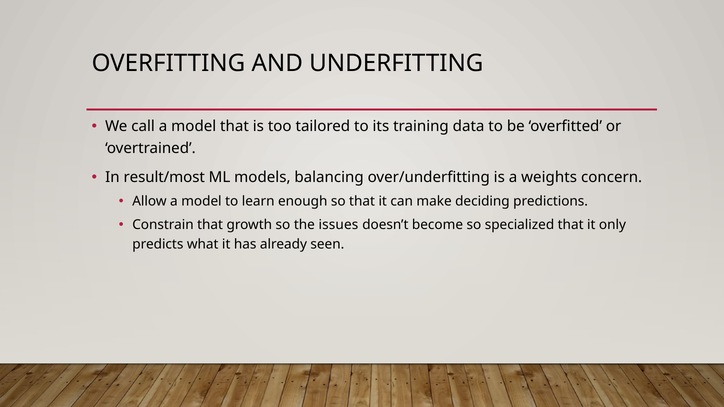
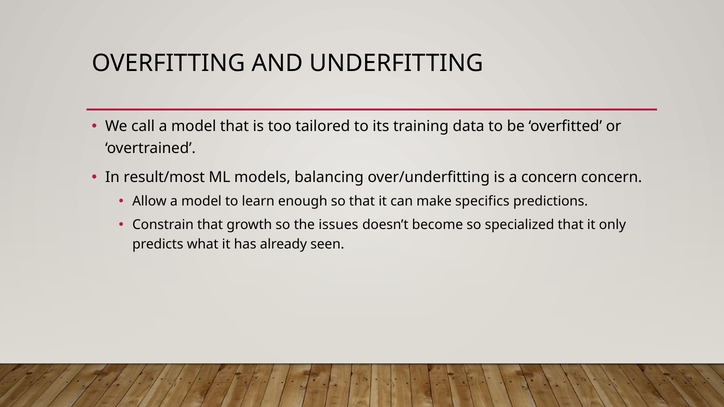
a weights: weights -> concern (549, 177)
deciding: deciding -> specifics (482, 202)
